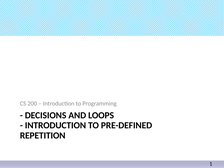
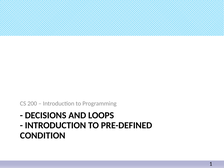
REPETITION: REPETITION -> CONDITION (43, 135)
